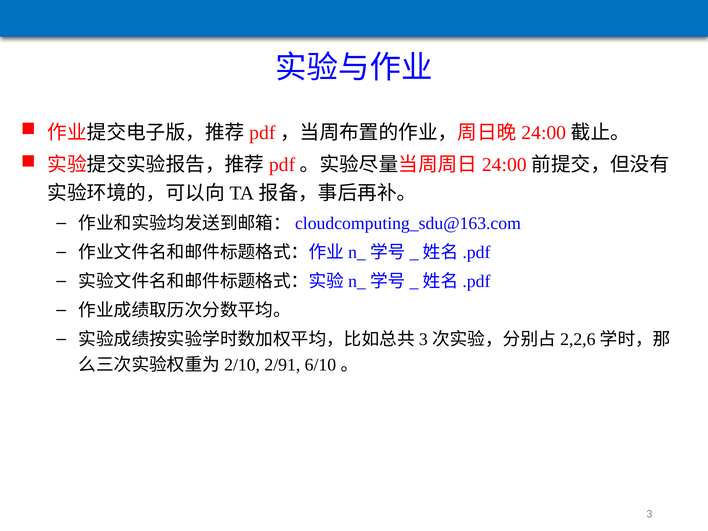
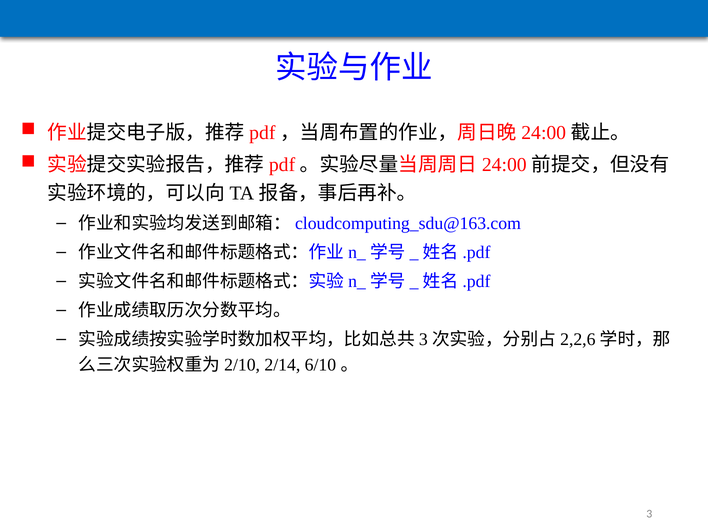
2/91: 2/91 -> 2/14 (282, 365)
